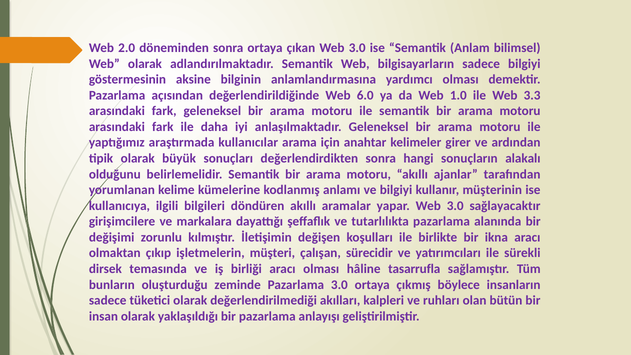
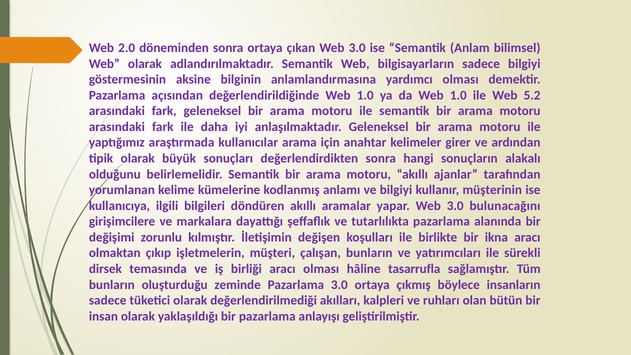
değerlendirildiğinde Web 6.0: 6.0 -> 1.0 (365, 95)
3.3: 3.3 -> 5.2 (532, 95)
sağlayacaktır: sağlayacaktır -> bulunacağını (505, 206)
çalışan sürecidir: sürecidir -> bunların (369, 253)
